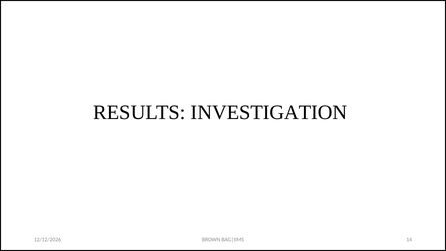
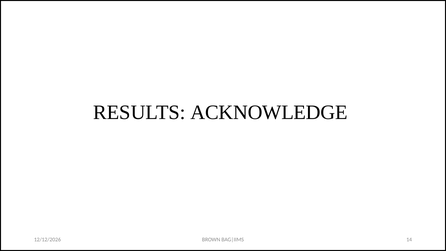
INVESTIGATION: INVESTIGATION -> ACKNOWLEDGE (269, 112)
